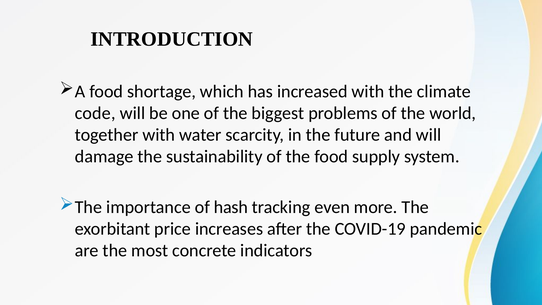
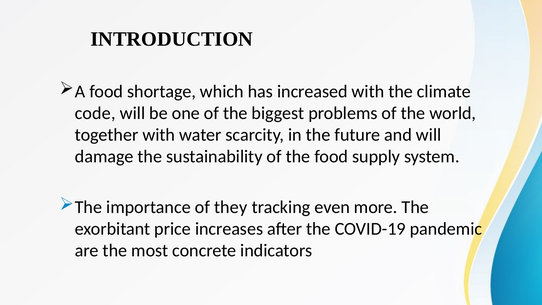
hash: hash -> they (231, 207)
